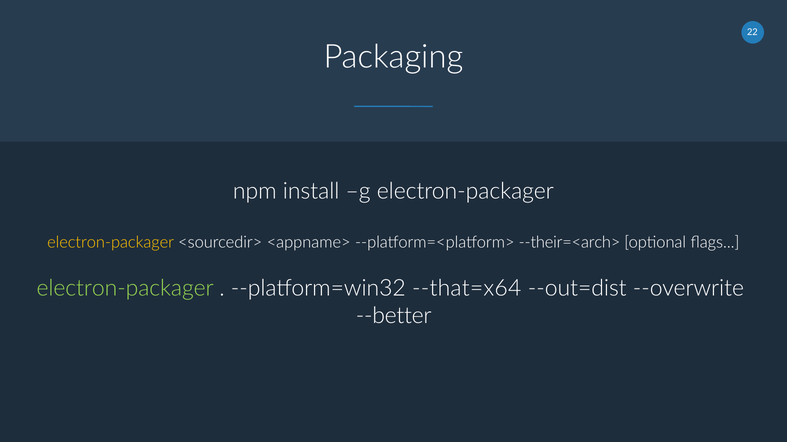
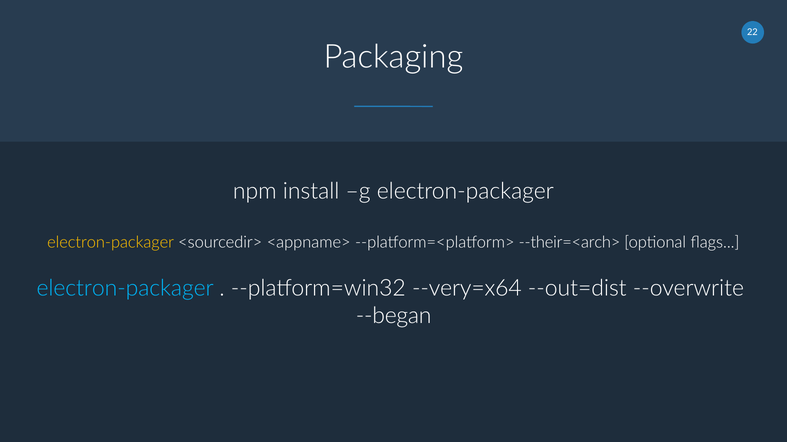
electron-packager colour: light green -> light blue (125, 289)
--that=x64: --that=x64 -> --very=x64 (467, 289)
--better: --better -> --began (394, 316)
